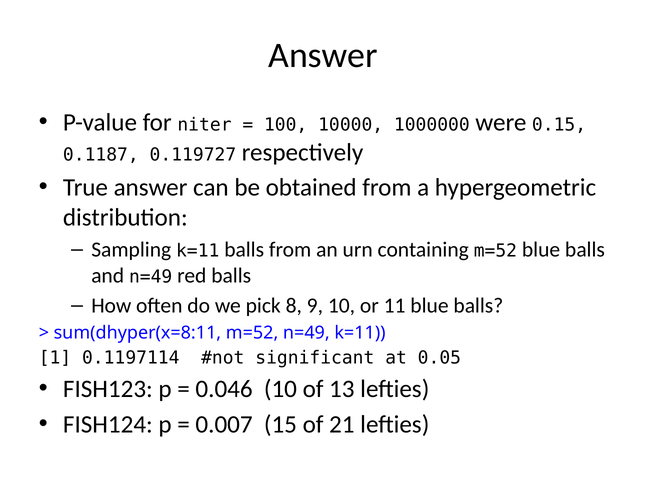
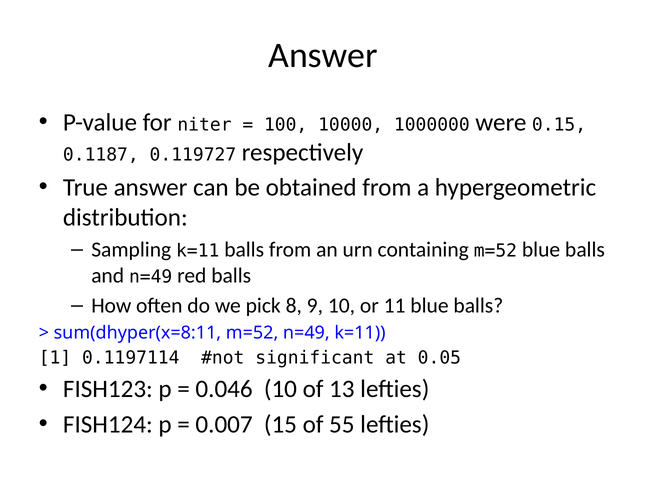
21: 21 -> 55 (342, 425)
